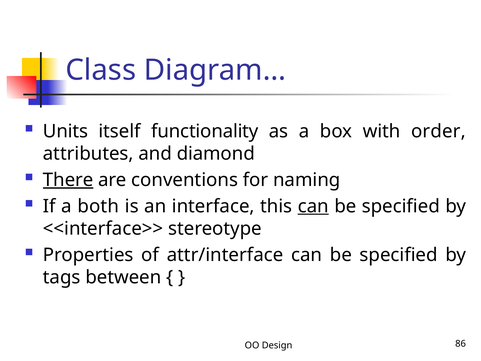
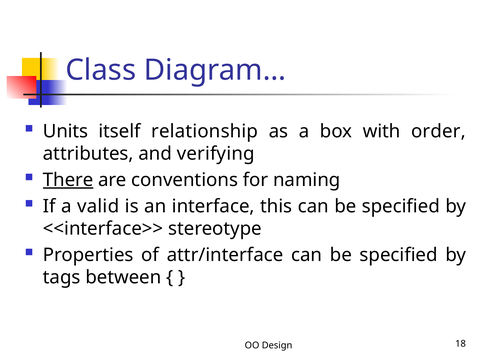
functionality: functionality -> relationship (205, 131)
diamond: diamond -> verifying (216, 154)
both: both -> valid (98, 206)
can underline: present -> none (313, 206)
86: 86 -> 18 (461, 344)
